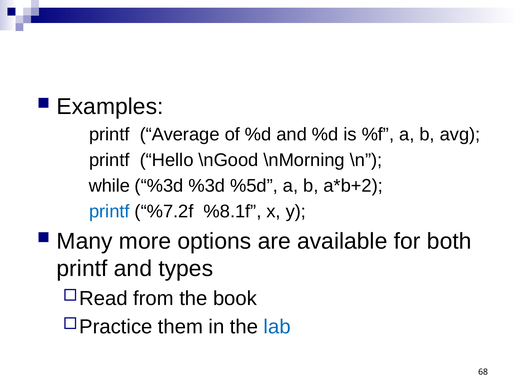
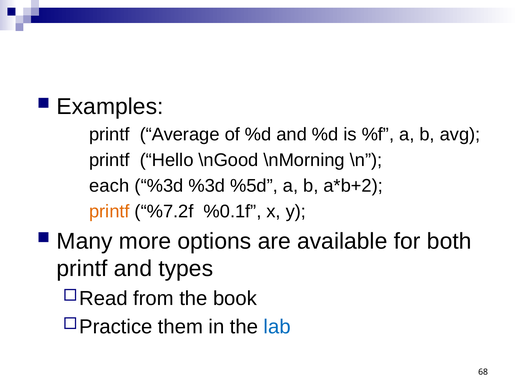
while: while -> each (109, 186)
printf colour: blue -> orange (109, 212)
%8.1f: %8.1f -> %0.1f (233, 212)
